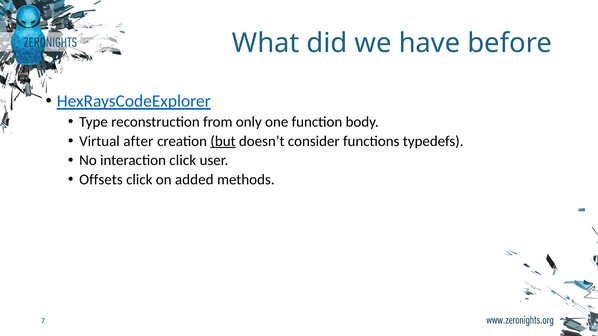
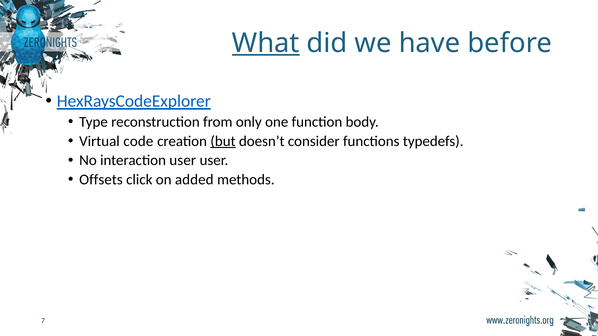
What underline: none -> present (266, 43)
after: after -> code (138, 141)
interaction click: click -> user (183, 161)
